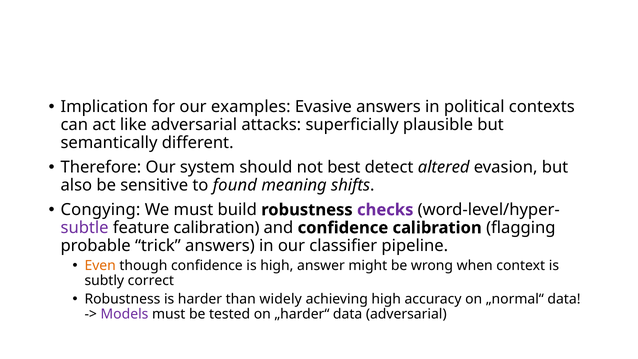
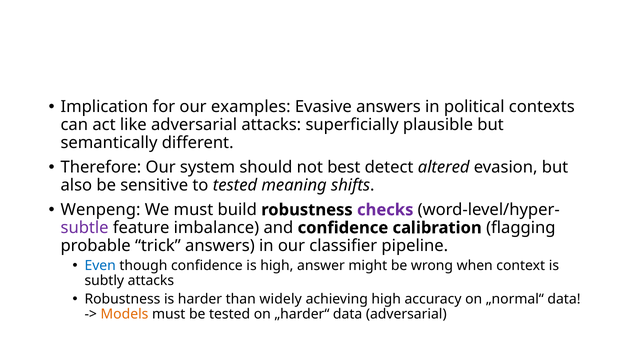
to found: found -> tested (235, 185)
Congying: Congying -> Wenpeng (101, 210)
feature calibration: calibration -> imbalance (216, 228)
Even colour: orange -> blue (100, 265)
subtly correct: correct -> attacks (151, 281)
Models colour: purple -> orange (124, 314)
